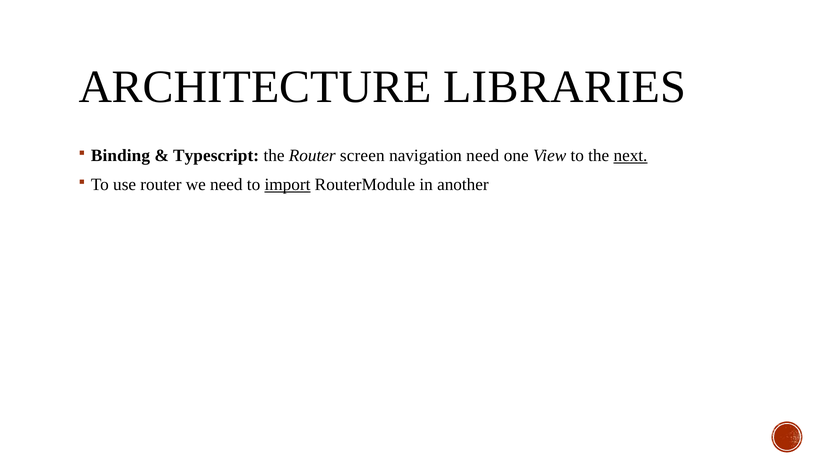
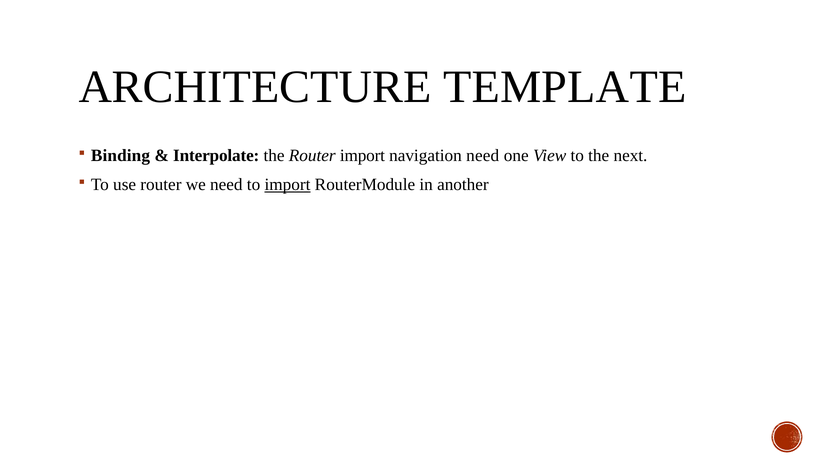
LIBRARIES: LIBRARIES -> TEMPLATE (565, 87)
Typescript: Typescript -> Interpolate (216, 156)
Router screen: screen -> import (362, 156)
next underline: present -> none (630, 156)
